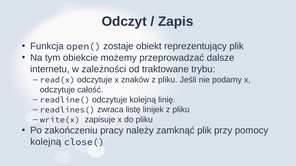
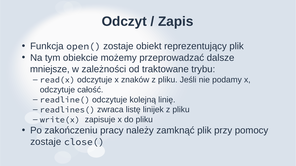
internetu: internetu -> mniejsze (50, 69)
kolejną: kolejną -> zostaje (46, 142)
